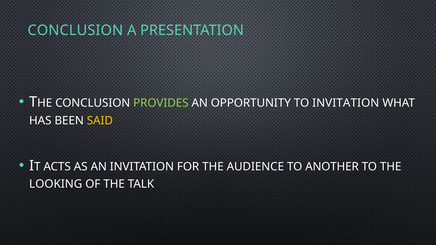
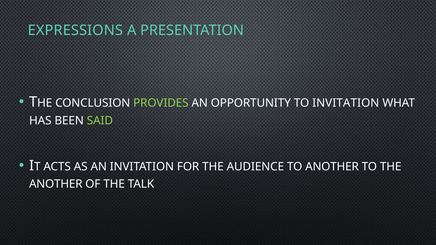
CONCLUSION: CONCLUSION -> EXPRESSIONS (75, 31)
SAID colour: yellow -> light green (100, 121)
LOOKING: LOOKING -> ANOTHER (56, 184)
